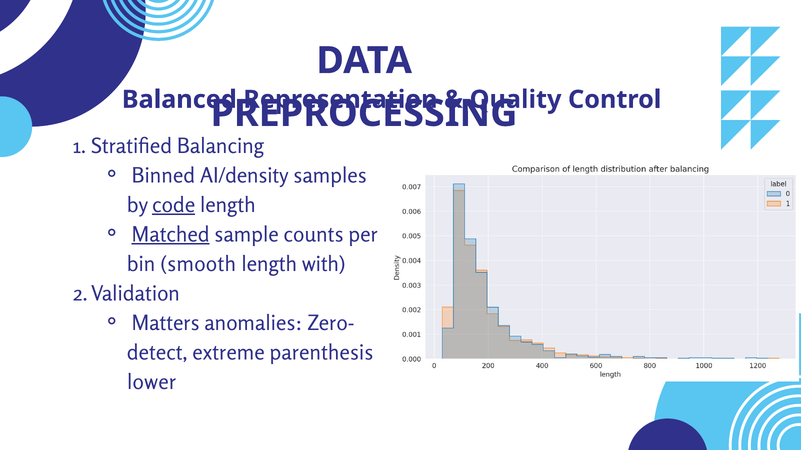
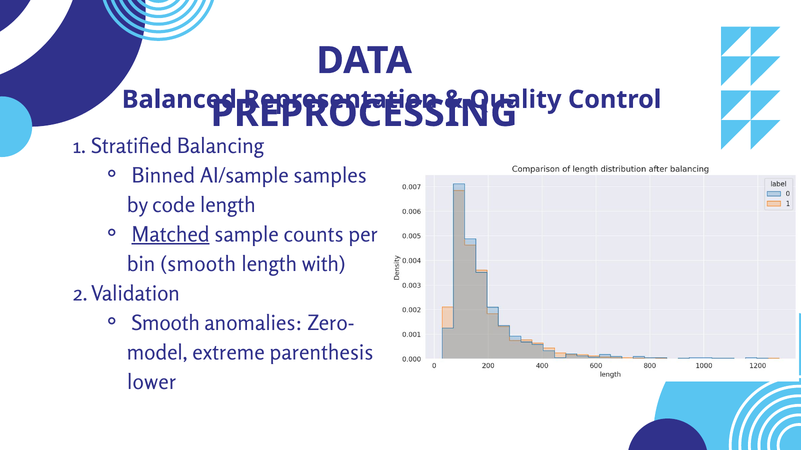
AI/density: AI/density -> AI/sample (244, 176)
code underline: present -> none (174, 205)
Matters: Matters -> Smooth (166, 324)
detect: detect -> model (157, 353)
